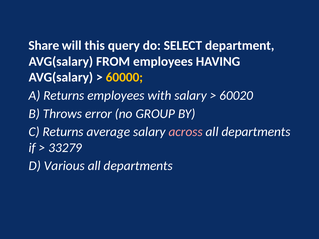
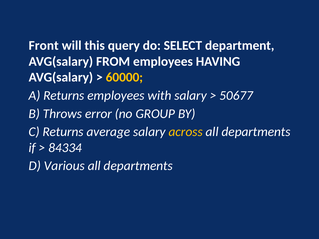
Share: Share -> Front (44, 46)
60020: 60020 -> 50677 (236, 96)
across colour: pink -> yellow (186, 132)
33279: 33279 -> 84334 (65, 148)
